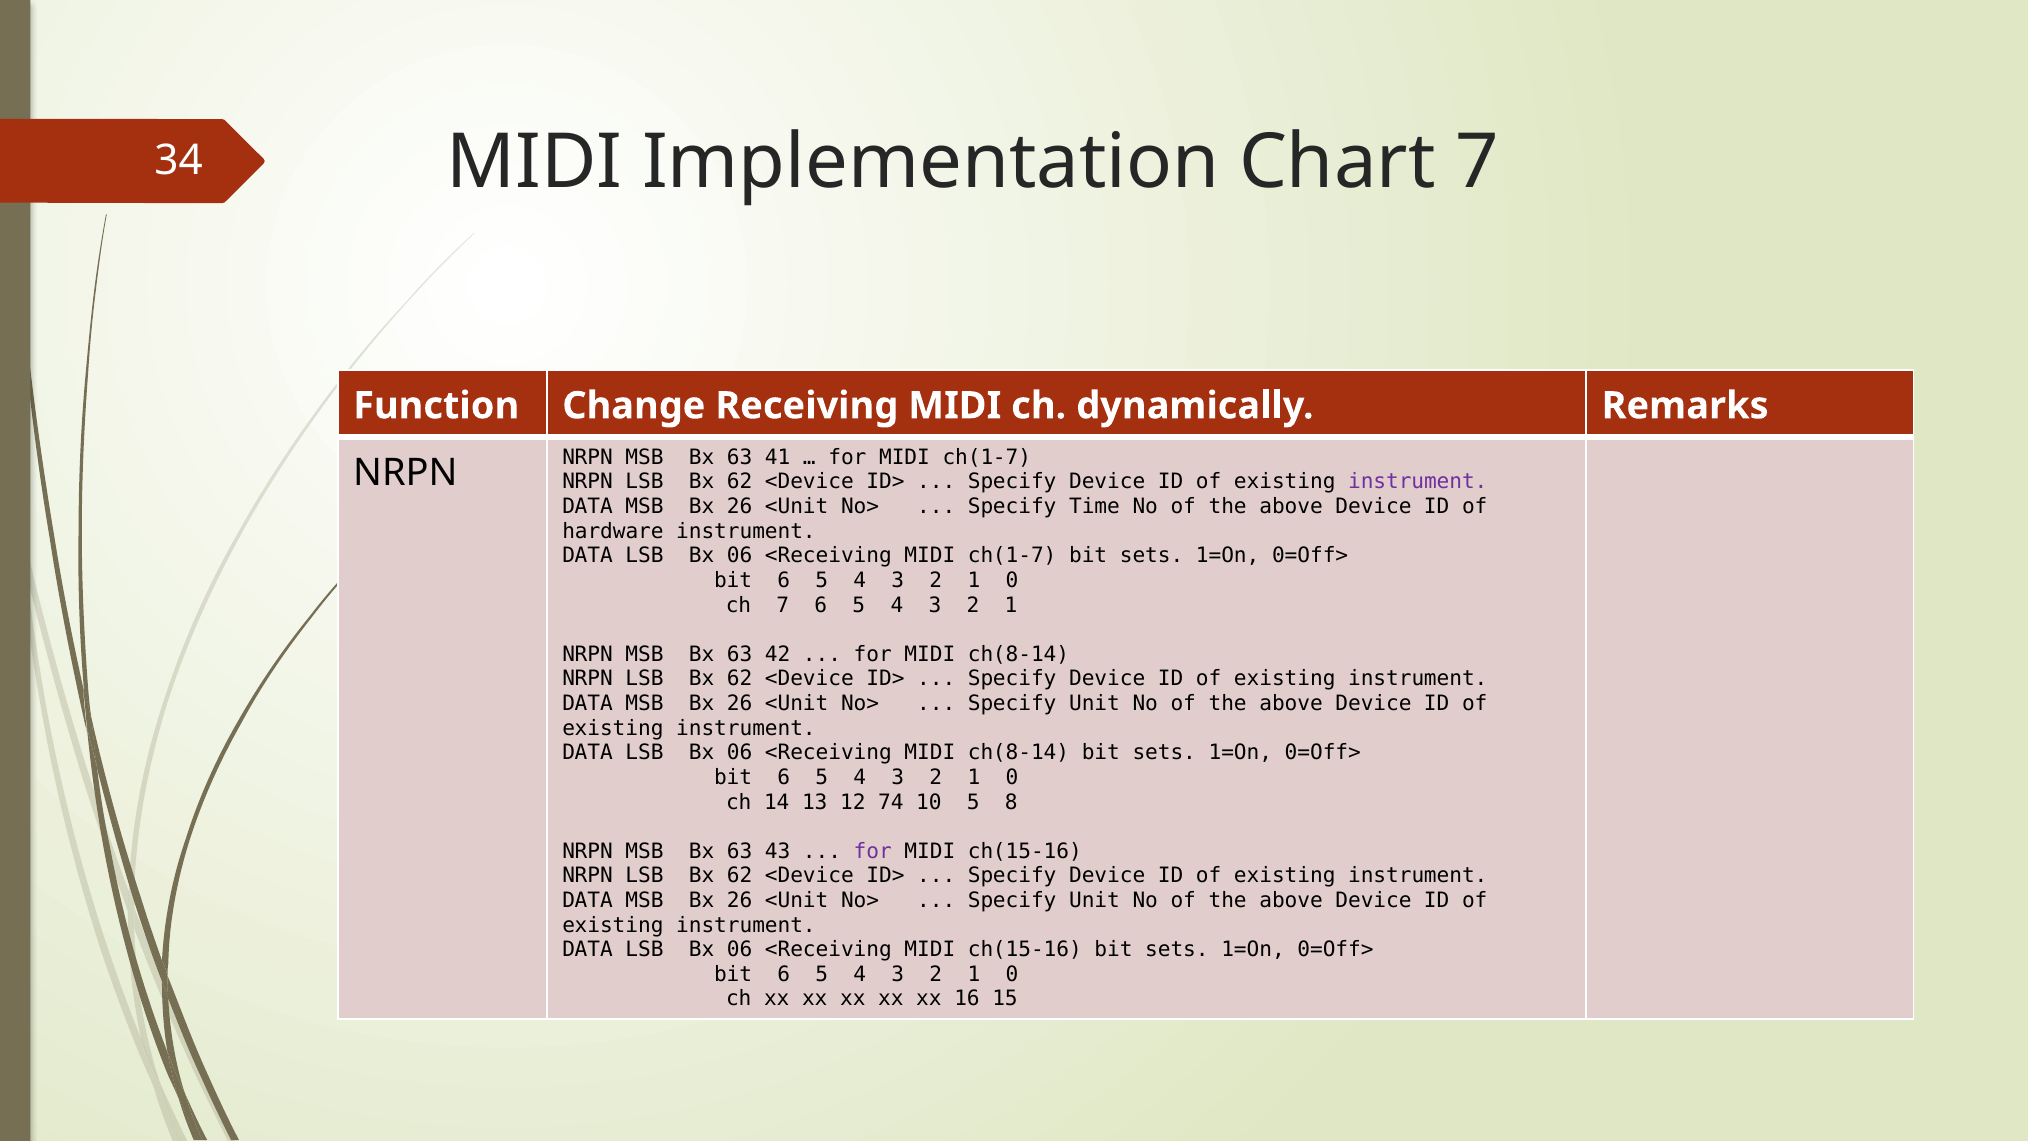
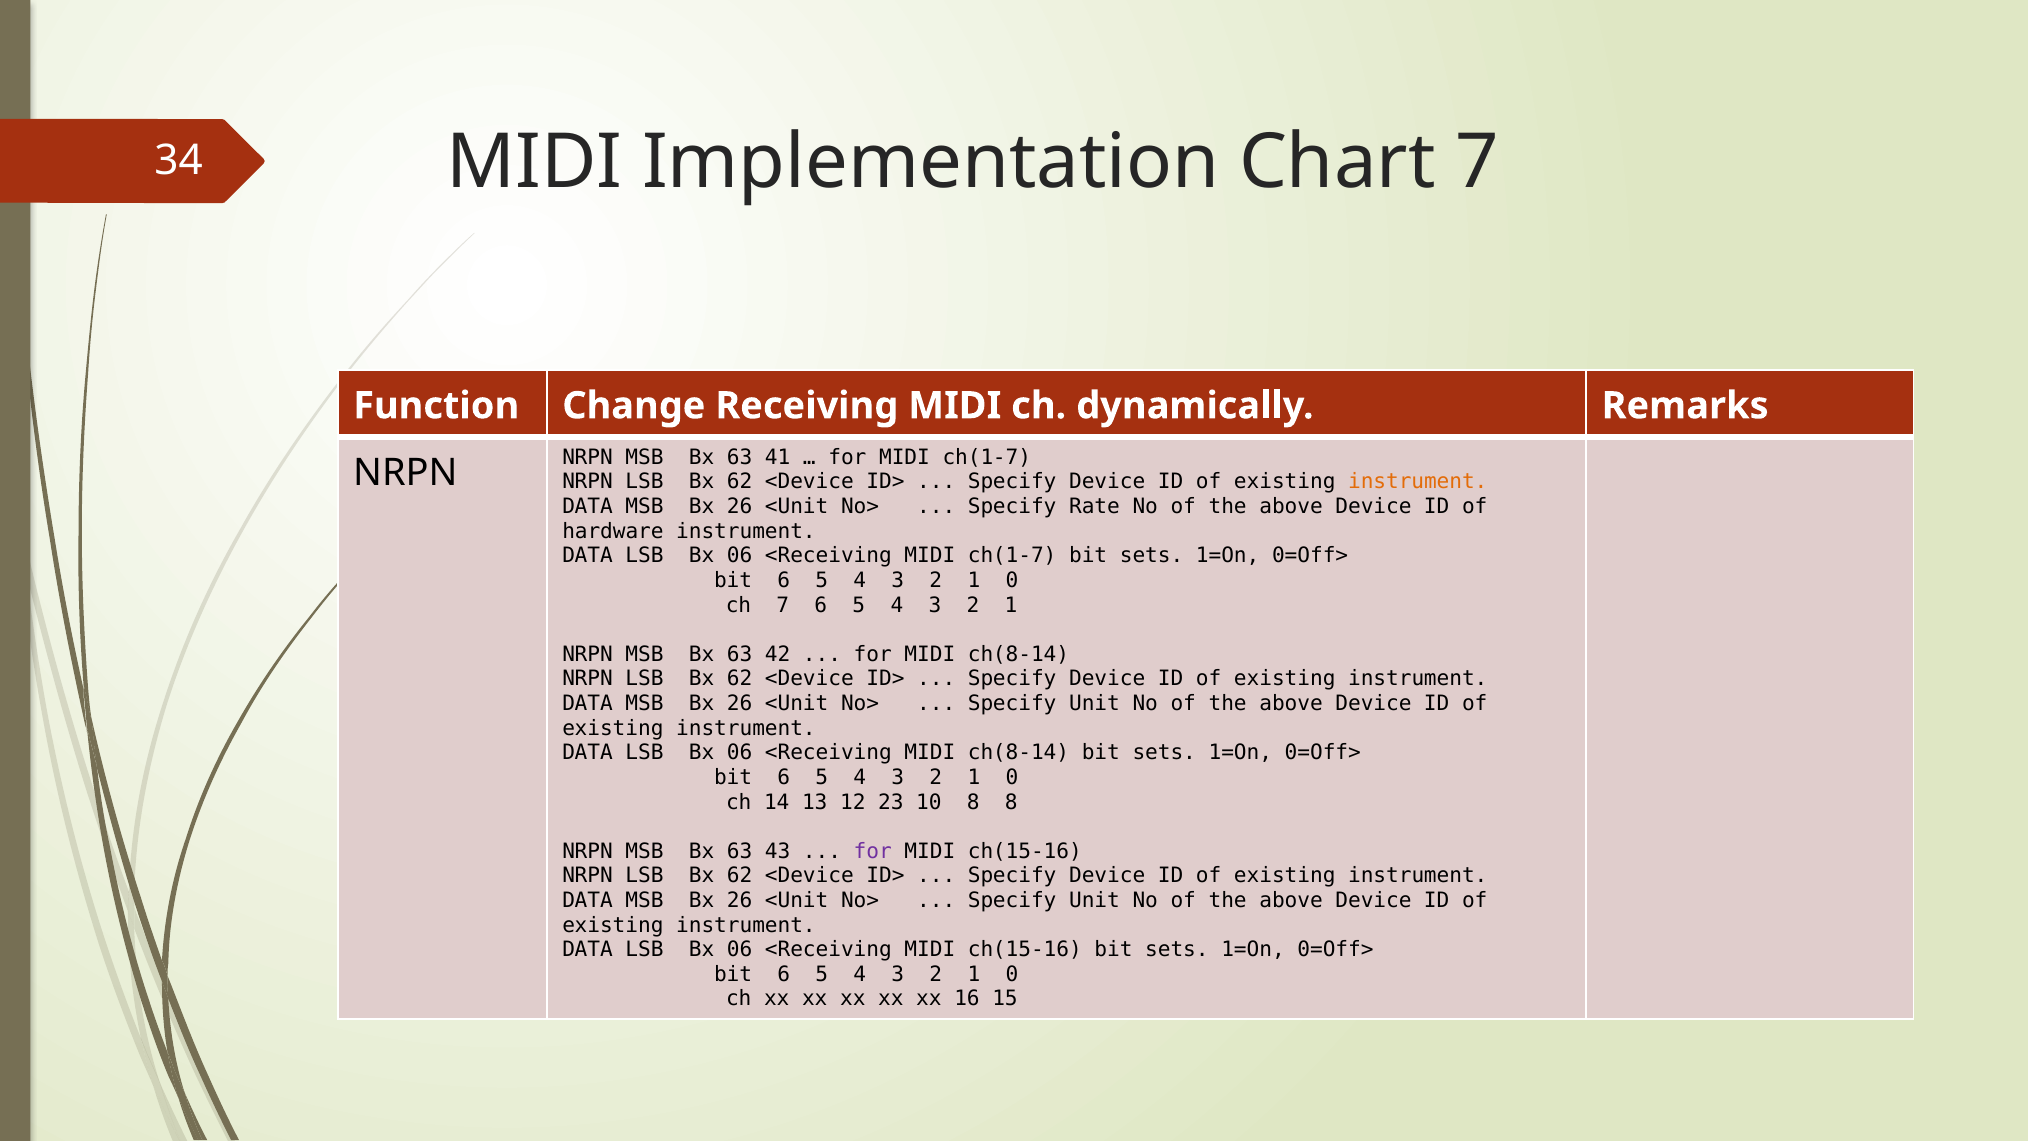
instrument colour: purple -> orange (1418, 482)
Time: Time -> Rate (1094, 507)
74: 74 -> 23 (891, 802)
10 5: 5 -> 8 (973, 802)
